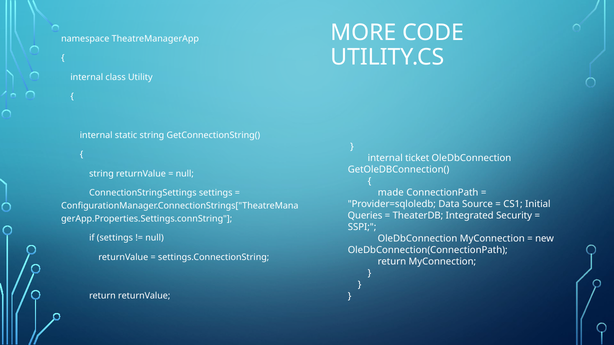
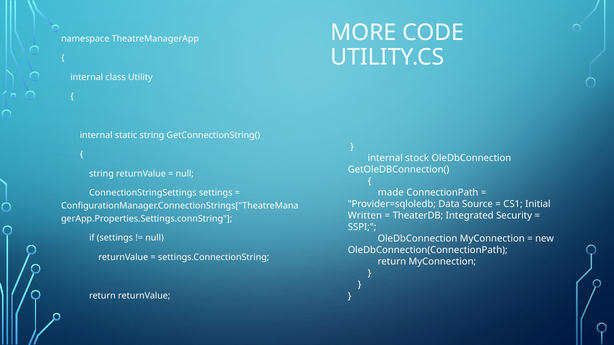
ticket: ticket -> stock (417, 158)
Queries: Queries -> Written (365, 216)
